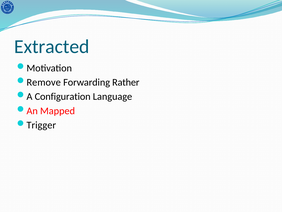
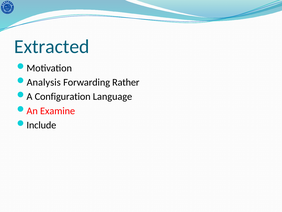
Remove: Remove -> Analysis (44, 82)
Mapped: Mapped -> Examine (58, 111)
Trigger: Trigger -> Include (41, 125)
